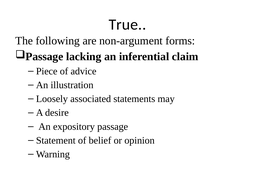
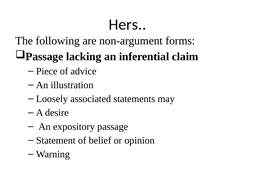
True: True -> Hers (127, 25)
